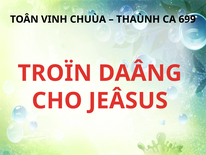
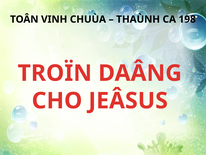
699: 699 -> 198 (187, 19)
